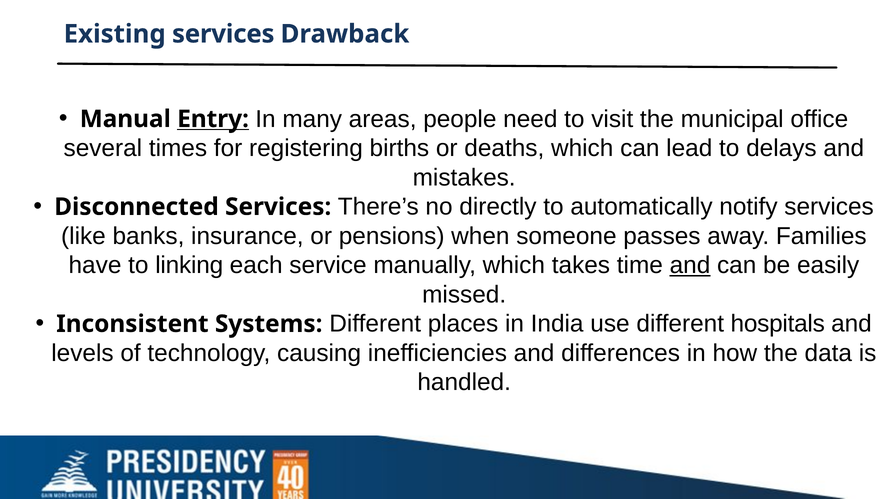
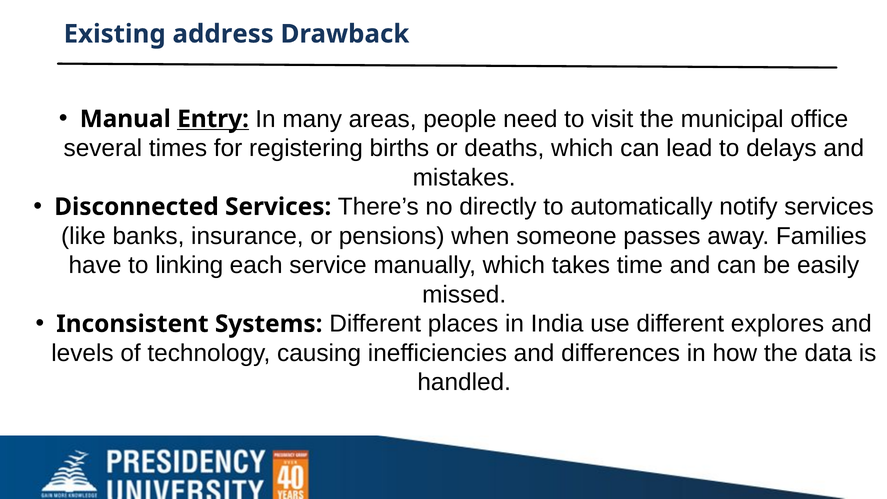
Existing services: services -> address (223, 34)
and underline: present -> none (690, 265)
hospitals: hospitals -> explores (778, 324)
